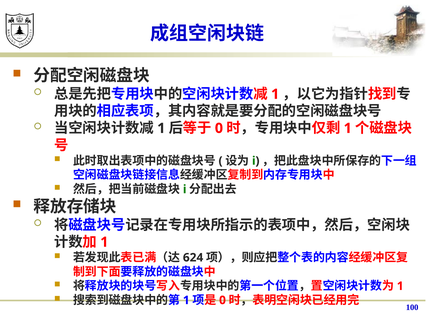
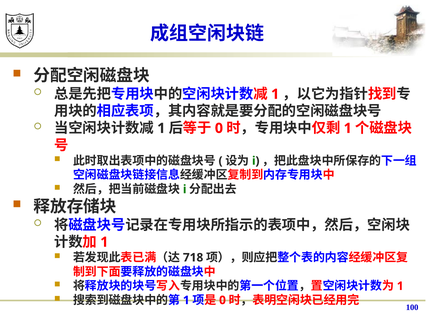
624: 624 -> 718 (193, 258)
